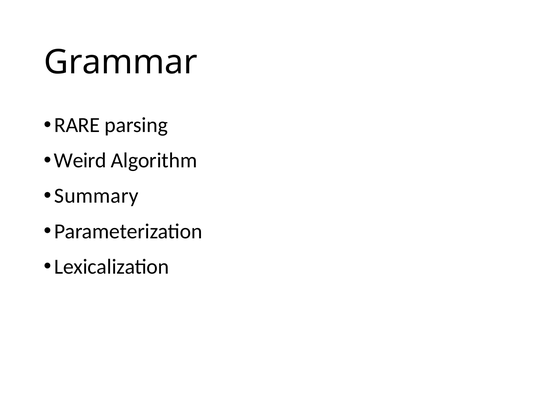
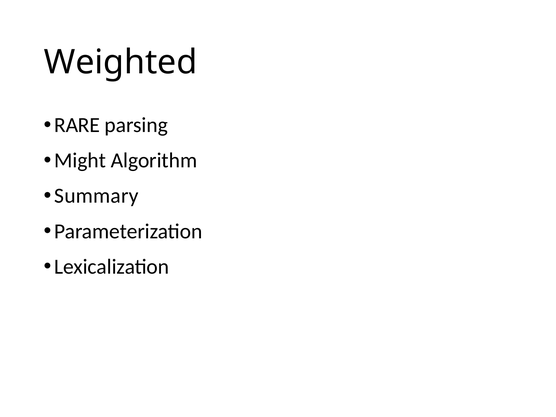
Grammar: Grammar -> Weighted (121, 62)
Weird: Weird -> Might (80, 161)
